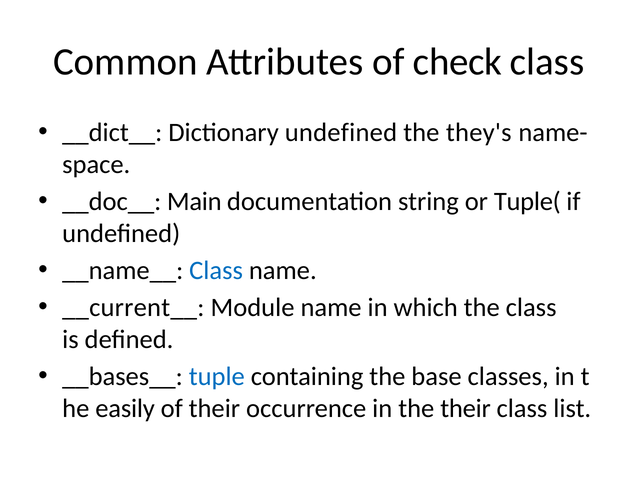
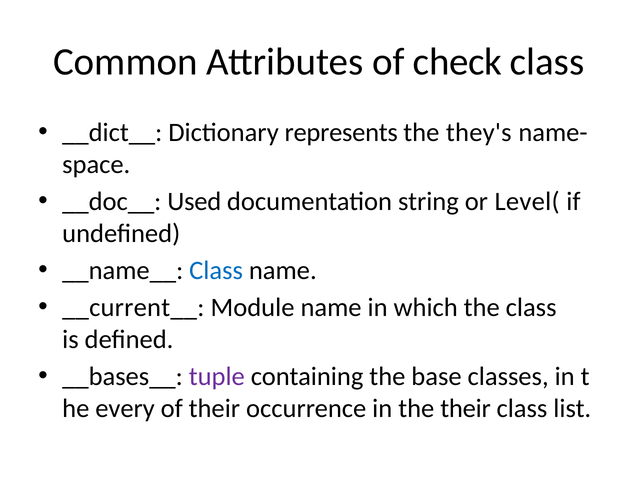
Dictionary undefined: undefined -> represents (341, 133)
Main: Main -> Used (194, 202)
Tuple(: Tuple( -> Level( (527, 202)
tuple colour: blue -> purple (217, 377)
easily: easily -> every (125, 409)
